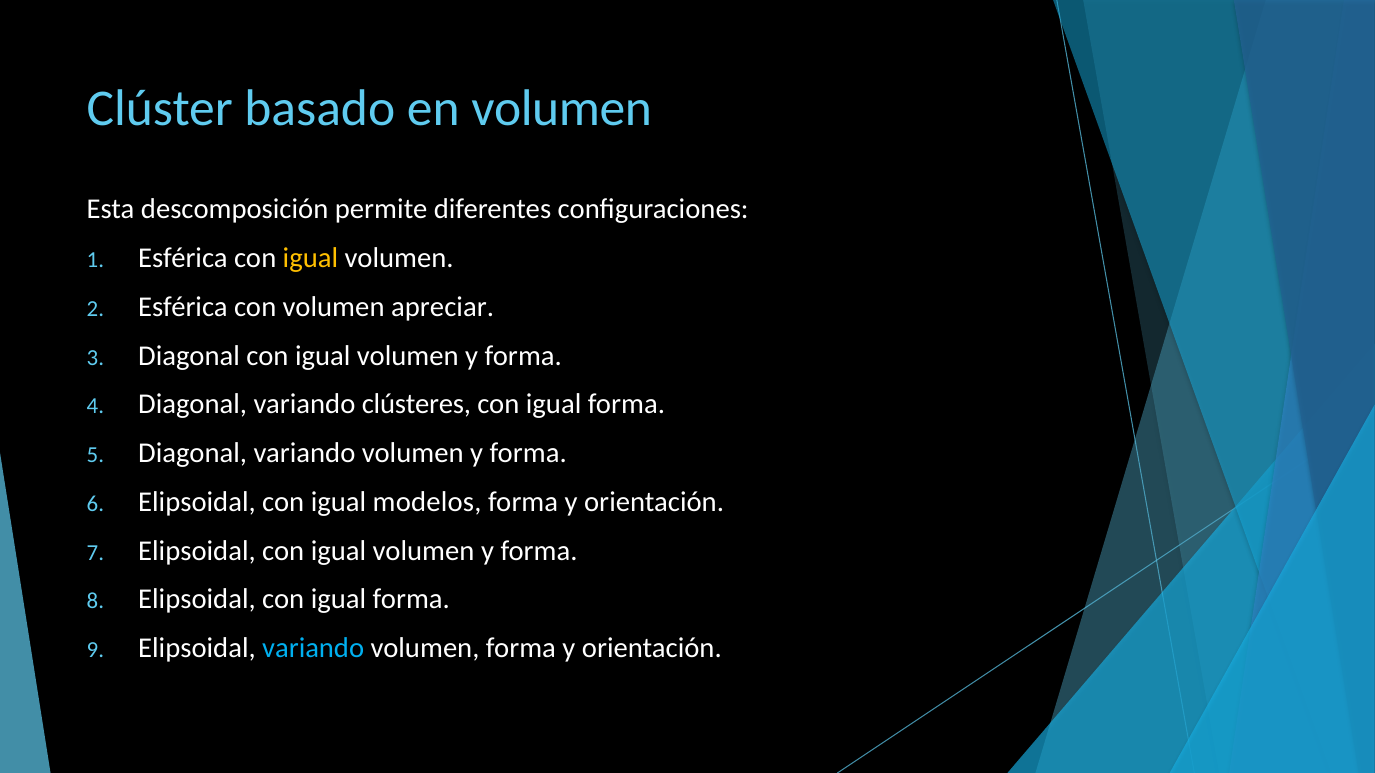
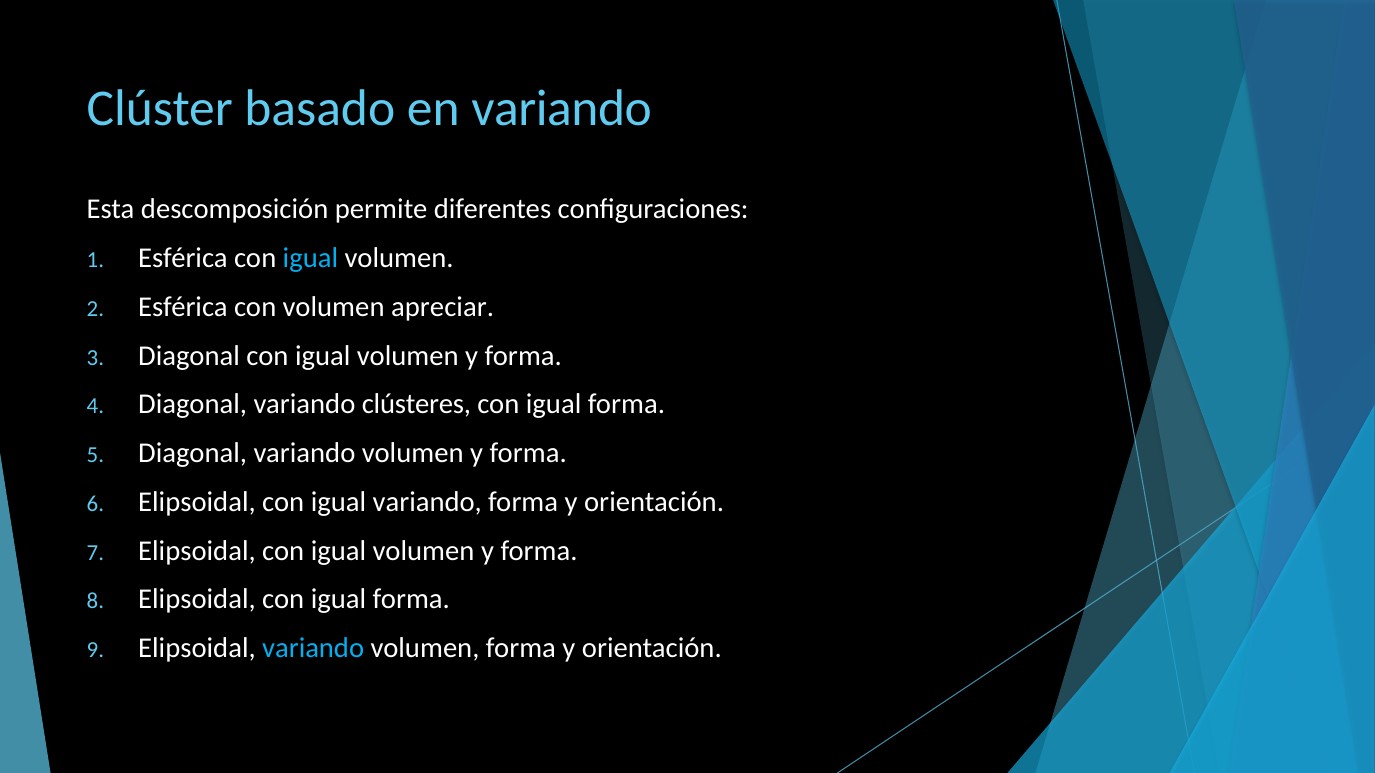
en volumen: volumen -> variando (562, 108)
igual colour: yellow -> light blue (310, 258)
igual modelos: modelos -> variando (427, 502)
